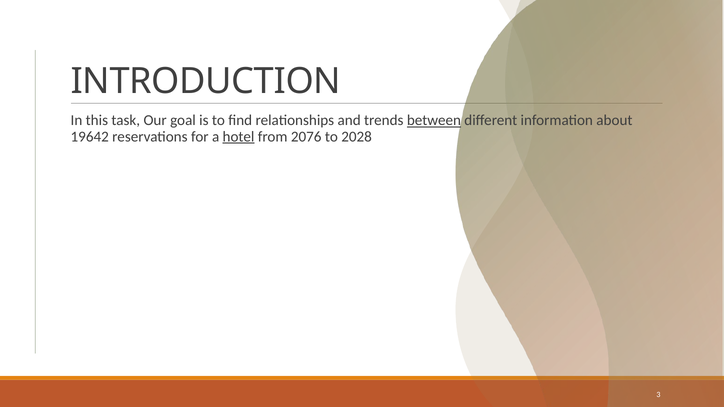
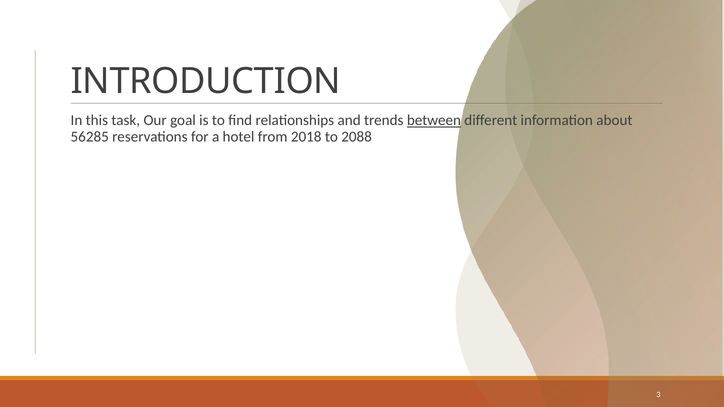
19642: 19642 -> 56285 (90, 137)
hotel underline: present -> none (239, 137)
2076: 2076 -> 2018 (306, 137)
2028: 2028 -> 2088 (357, 137)
